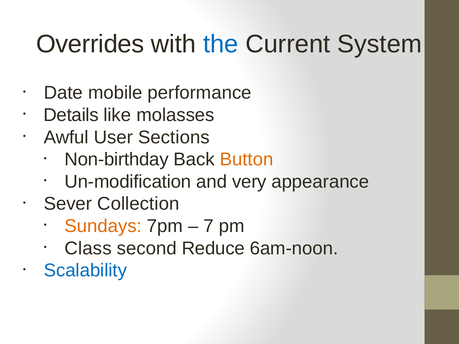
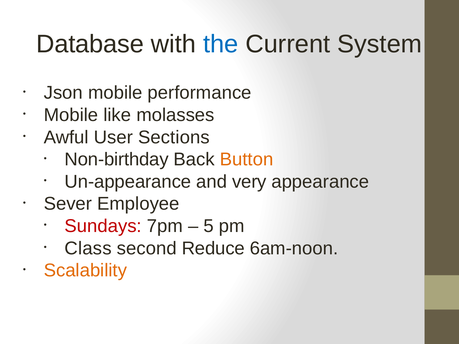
Overrides: Overrides -> Database (90, 44)
Date: Date -> Json (63, 93)
Details: Details -> Mobile (71, 115)
Un-modification: Un-modification -> Un-appearance (128, 182)
Collection: Collection -> Employee (138, 204)
Sundays colour: orange -> red (103, 226)
7: 7 -> 5 (209, 226)
Scalability colour: blue -> orange (85, 271)
